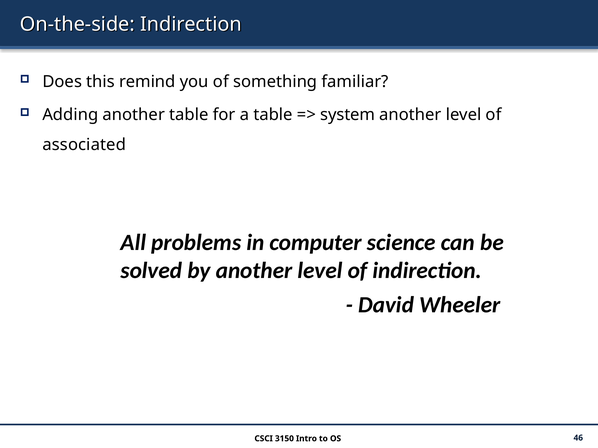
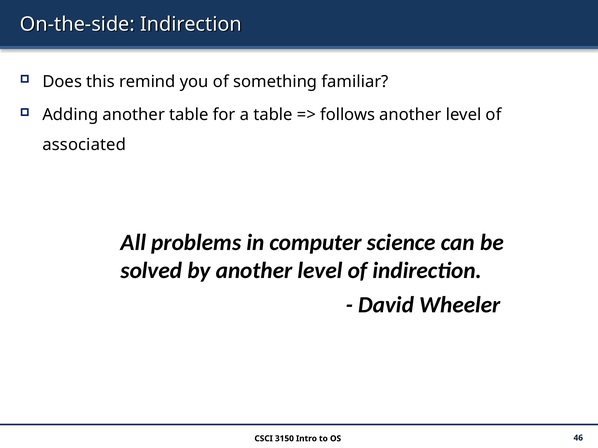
system: system -> follows (348, 115)
